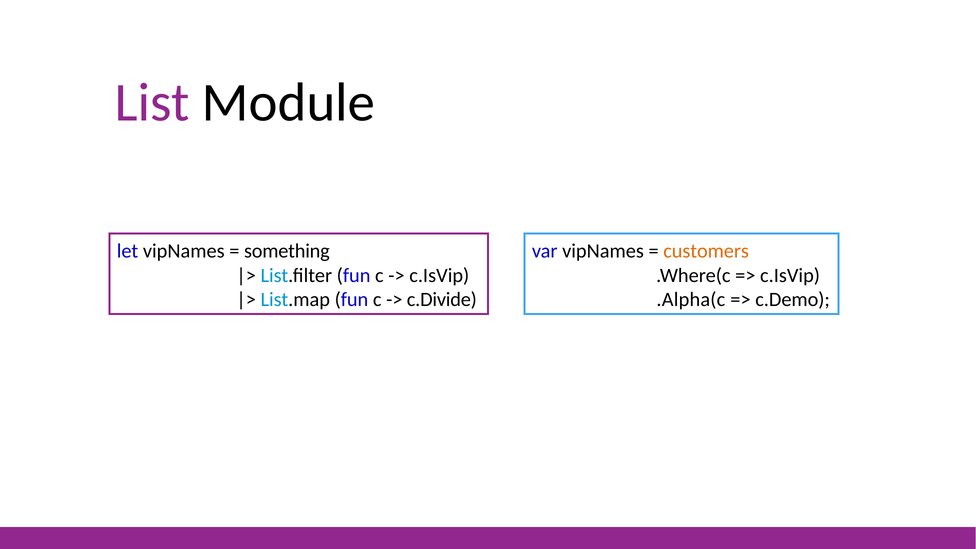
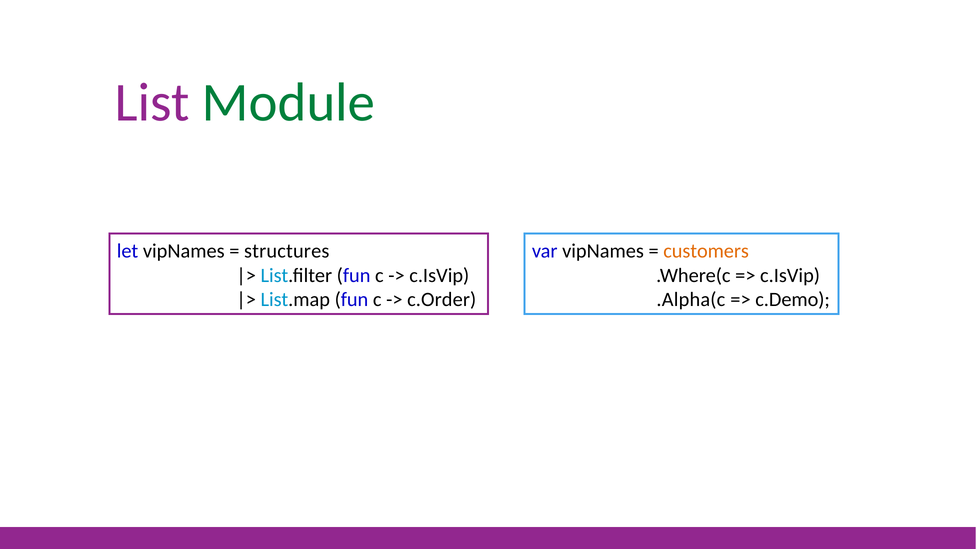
Module colour: black -> green (289, 102)
something: something -> structures (287, 251)
c.Divide: c.Divide -> c.Order (442, 300)
